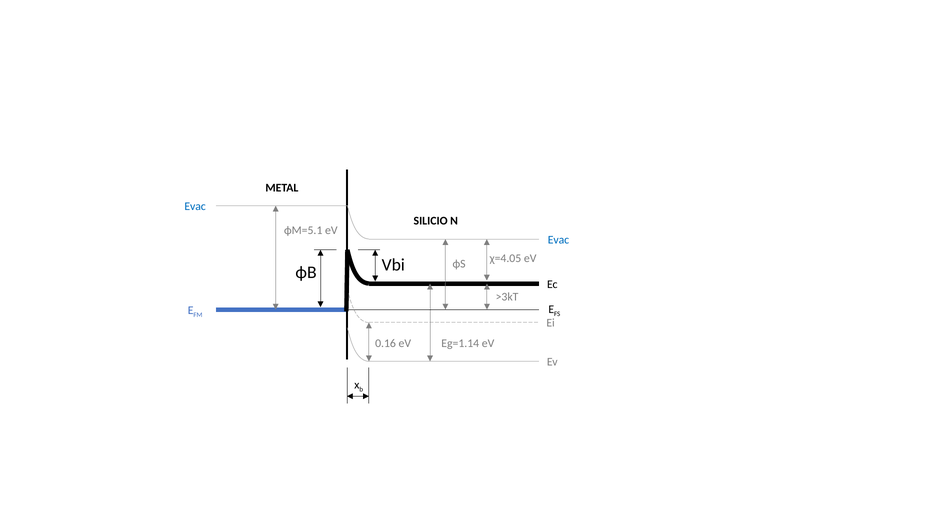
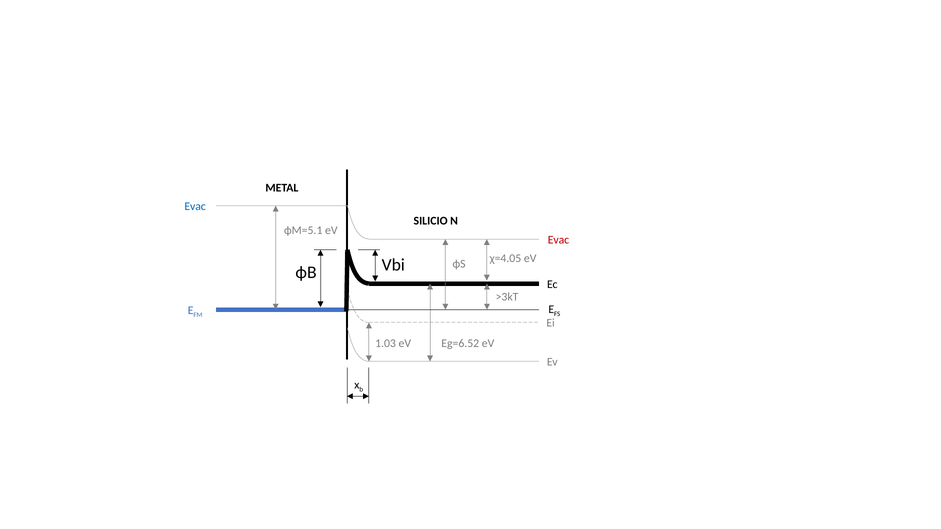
Evac colour: blue -> red (559, 240)
0.16: 0.16 -> 1.03 (386, 344)
Eg=1.14: Eg=1.14 -> Eg=6.52 (460, 344)
